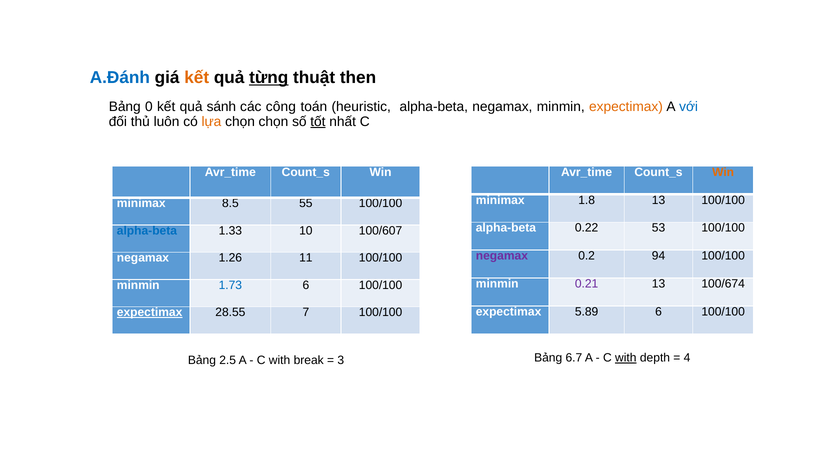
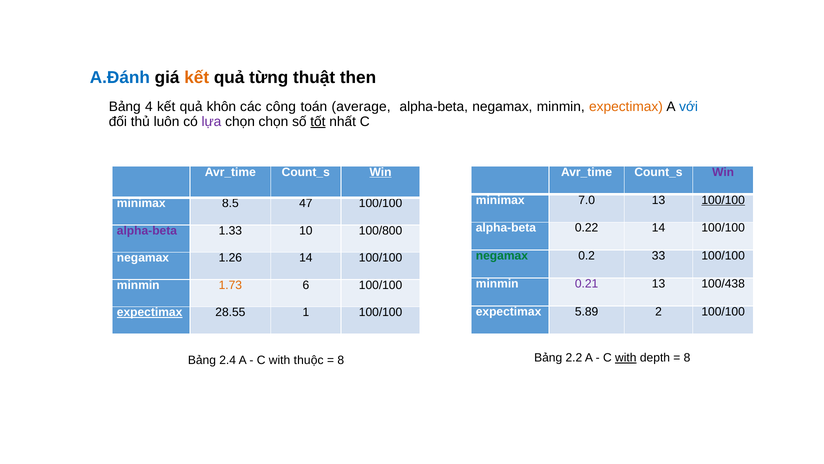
từng underline: present -> none (269, 77)
0: 0 -> 4 (149, 107)
sánh: sánh -> khôn (221, 107)
heuristic: heuristic -> average (361, 107)
lựa colour: orange -> purple (211, 122)
Win underline: none -> present (381, 172)
Win colour: orange -> purple (723, 172)
1.8: 1.8 -> 7.0 (587, 200)
100/100 underline: none -> present (723, 200)
55: 55 -> 47 (306, 203)
0.22 53: 53 -> 14 (659, 228)
alpha-beta colour: blue -> purple (147, 230)
100/607: 100/607 -> 100/800 (381, 230)
negamax colour: purple -> green (502, 256)
94: 94 -> 33 (659, 256)
1.26 11: 11 -> 14 (306, 258)
100/674: 100/674 -> 100/438 (723, 283)
1.73 colour: blue -> orange (230, 285)
5.89 6: 6 -> 2 (659, 311)
7: 7 -> 1 (306, 312)
2.5: 2.5 -> 2.4 (228, 360)
break: break -> thuộc (309, 360)
3: 3 -> 8 (341, 360)
6.7: 6.7 -> 2.2 (574, 357)
4: 4 -> 8 (687, 357)
